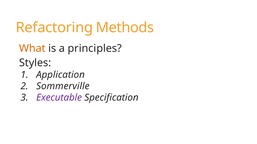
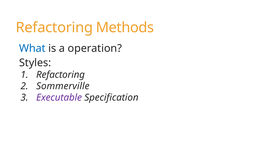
What colour: orange -> blue (32, 49)
principles: principles -> operation (95, 49)
Application: Application -> Refactoring (61, 75)
